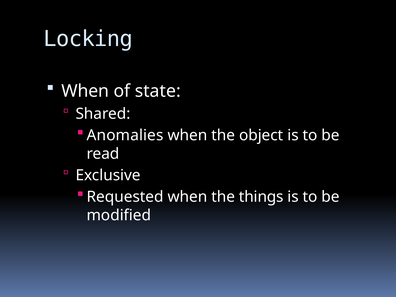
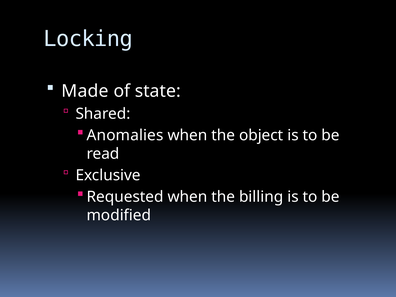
When: When -> Made (85, 91)
things: things -> billing (261, 197)
